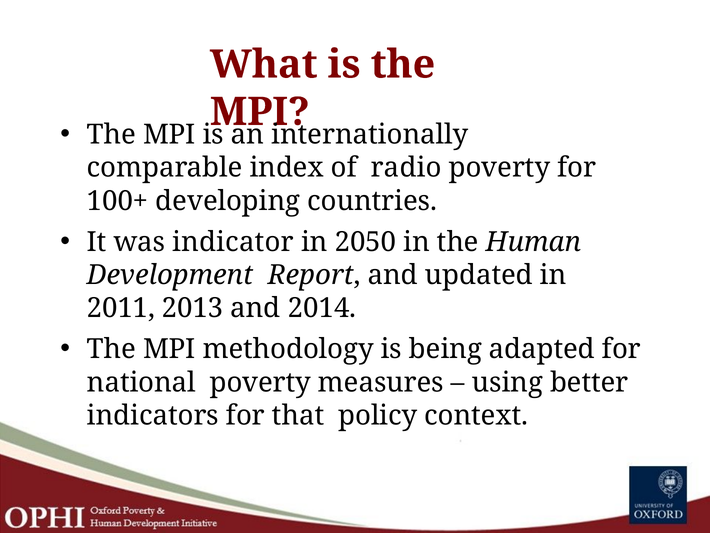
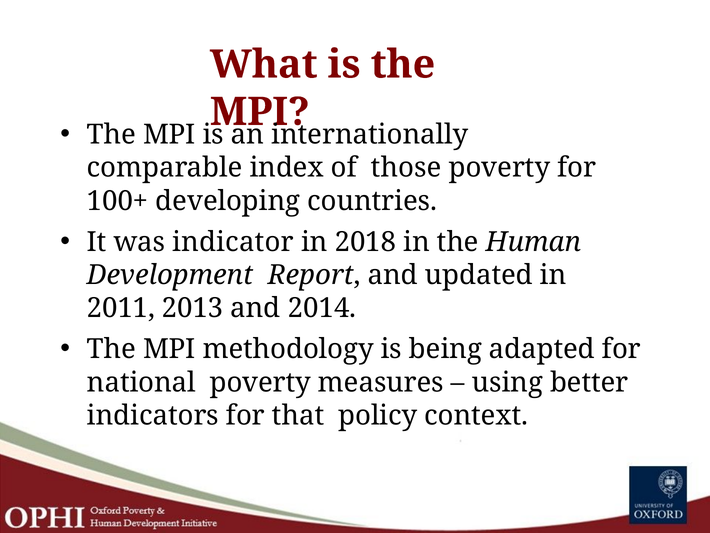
radio: radio -> those (406, 168)
2050: 2050 -> 2018 (366, 242)
